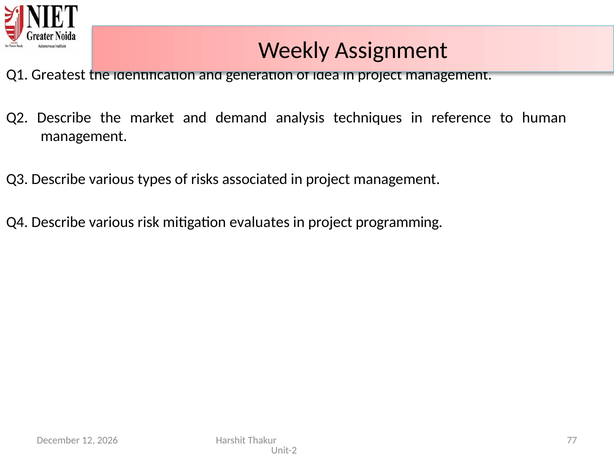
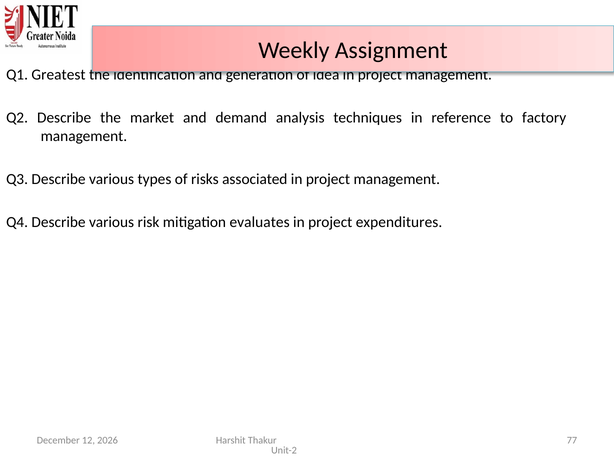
human: human -> factory (544, 118)
programming: programming -> expenditures (399, 222)
